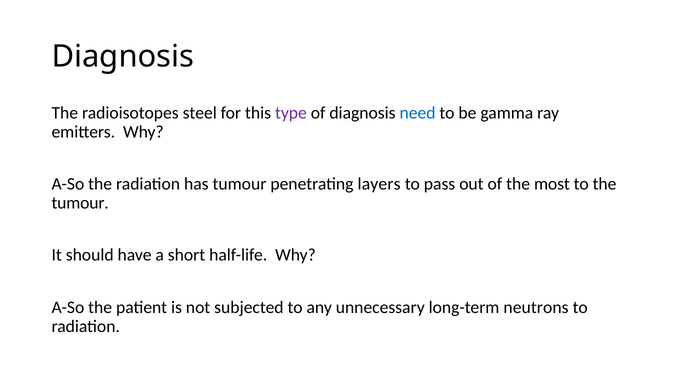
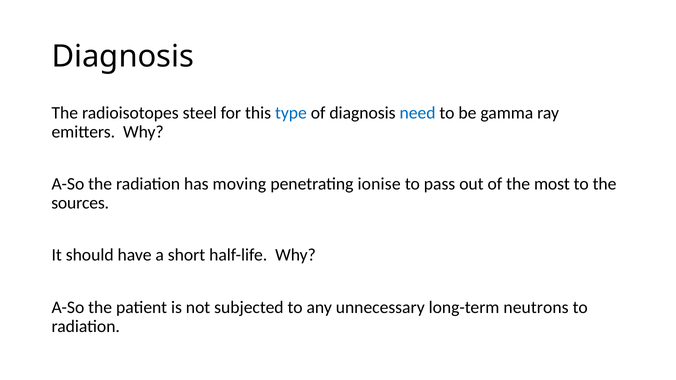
type colour: purple -> blue (291, 113)
has tumour: tumour -> moving (239, 184)
layers: layers -> ionise (379, 184)
tumour: tumour -> sources (80, 203)
